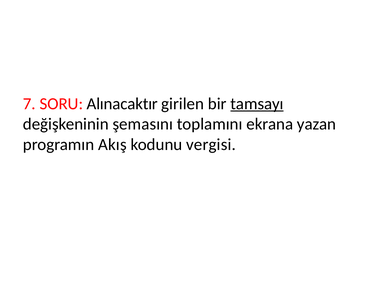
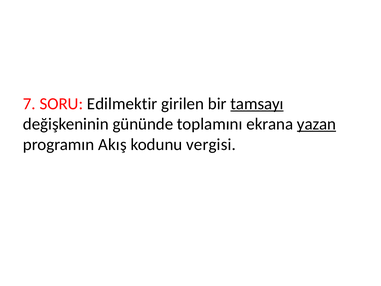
Alınacaktır: Alınacaktır -> Edilmektir (122, 104)
şemasını: şemasını -> gününde (143, 124)
yazan underline: none -> present (317, 124)
